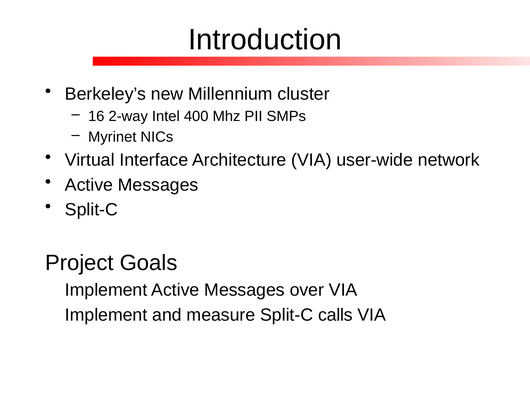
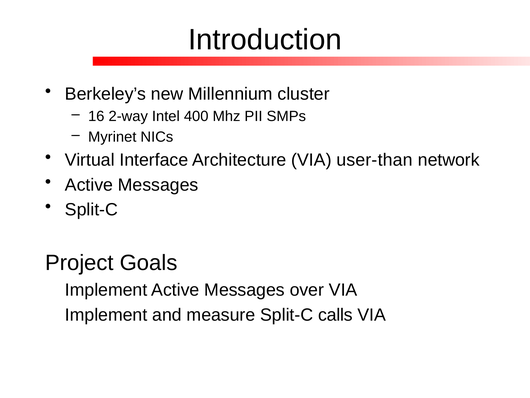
user-wide: user-wide -> user-than (375, 160)
